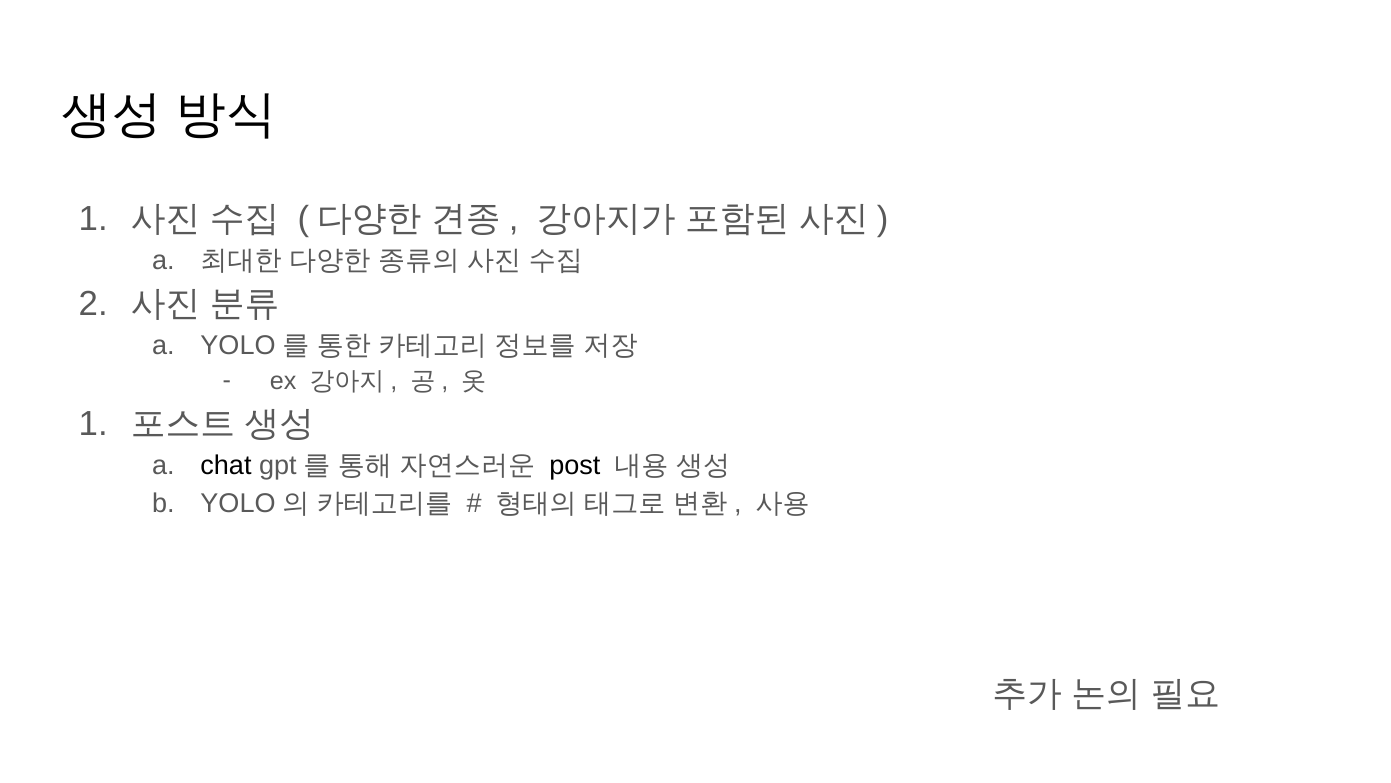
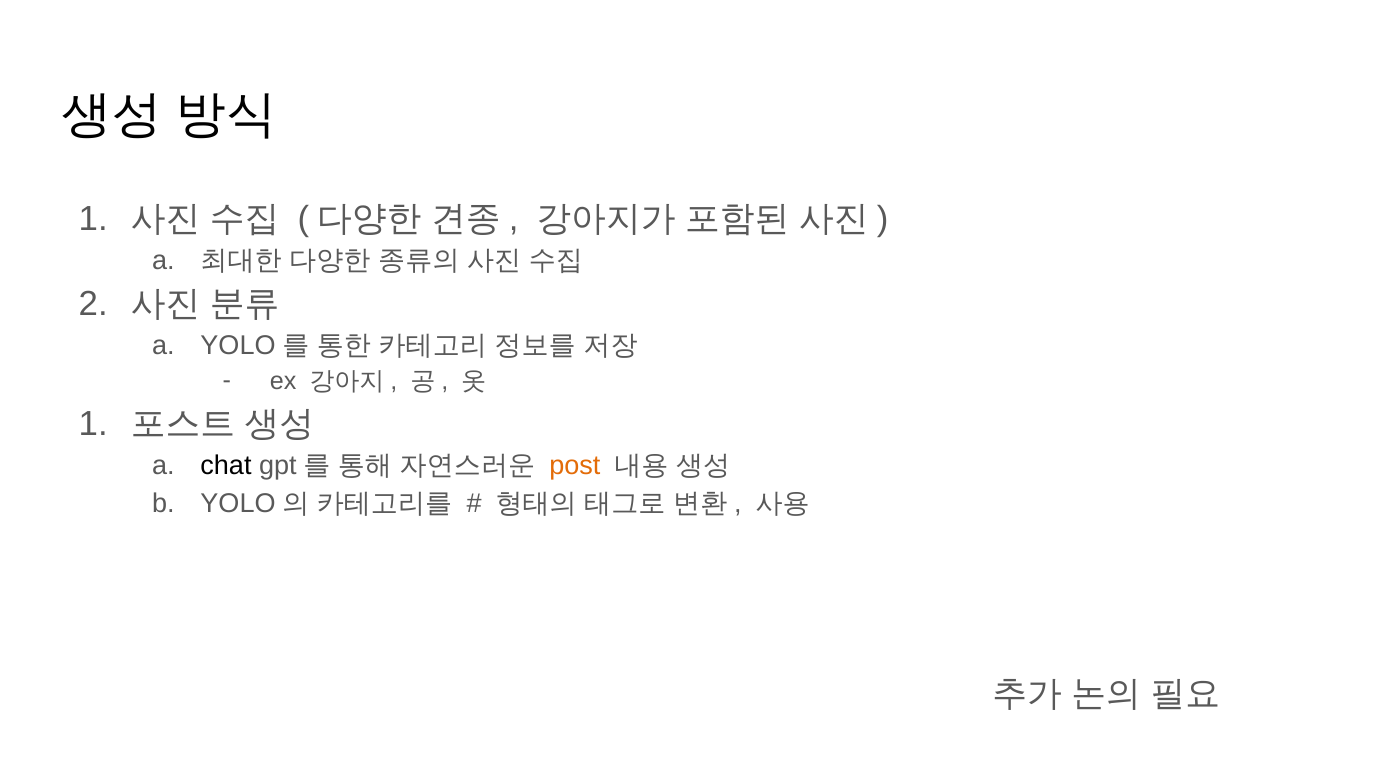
post colour: black -> orange (575, 465)
